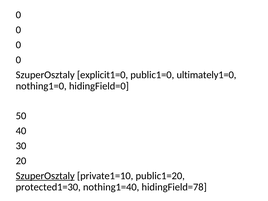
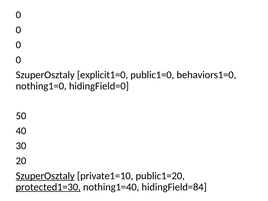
ultimately1=0: ultimately1=0 -> behaviors1=0 (206, 75)
protected1=30 underline: none -> present (48, 187)
hidingField=78: hidingField=78 -> hidingField=84 (174, 187)
